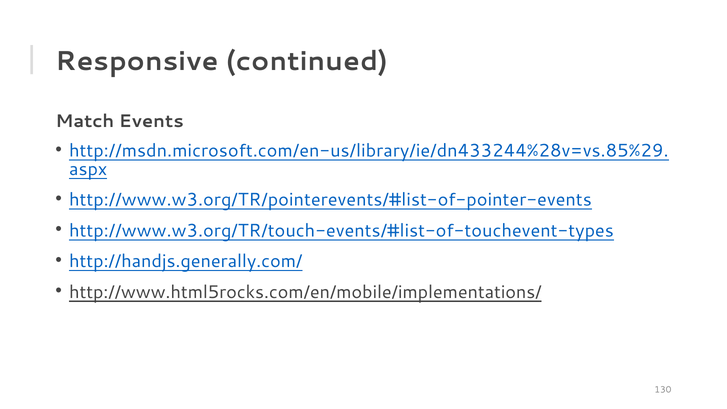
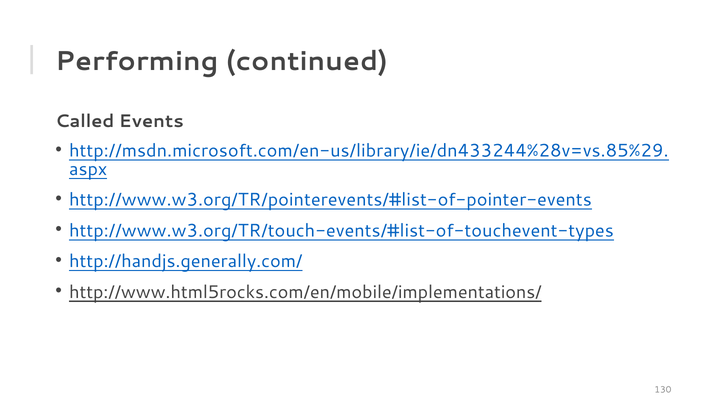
Responsive: Responsive -> Performing (137, 61)
Match: Match -> Called (85, 121)
